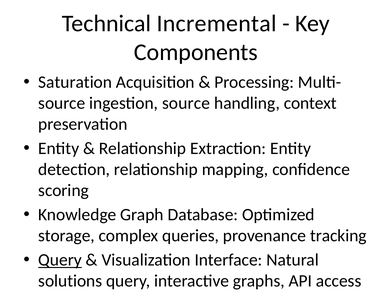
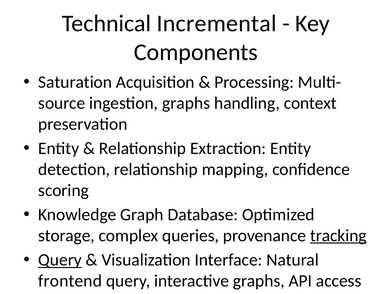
ingestion source: source -> graphs (186, 103)
tracking underline: none -> present (338, 236)
solutions: solutions -> frontend (70, 281)
